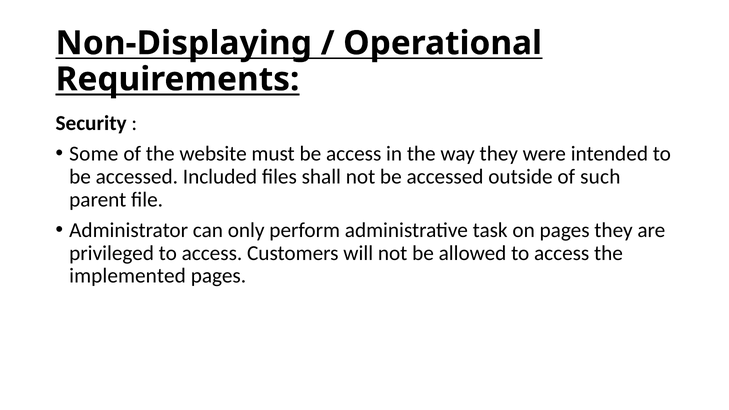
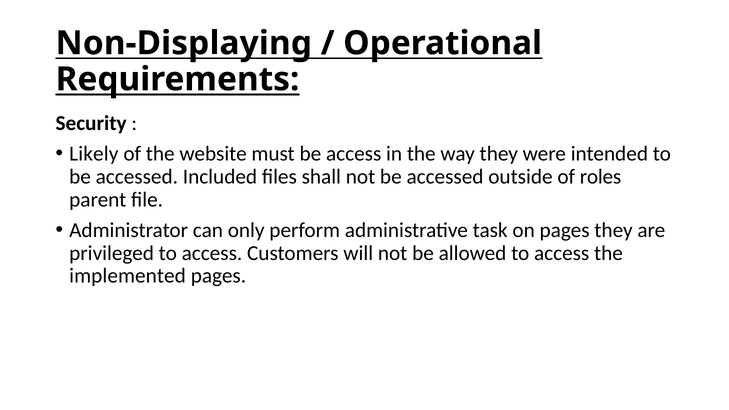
Some: Some -> Likely (94, 154)
such: such -> roles (601, 177)
